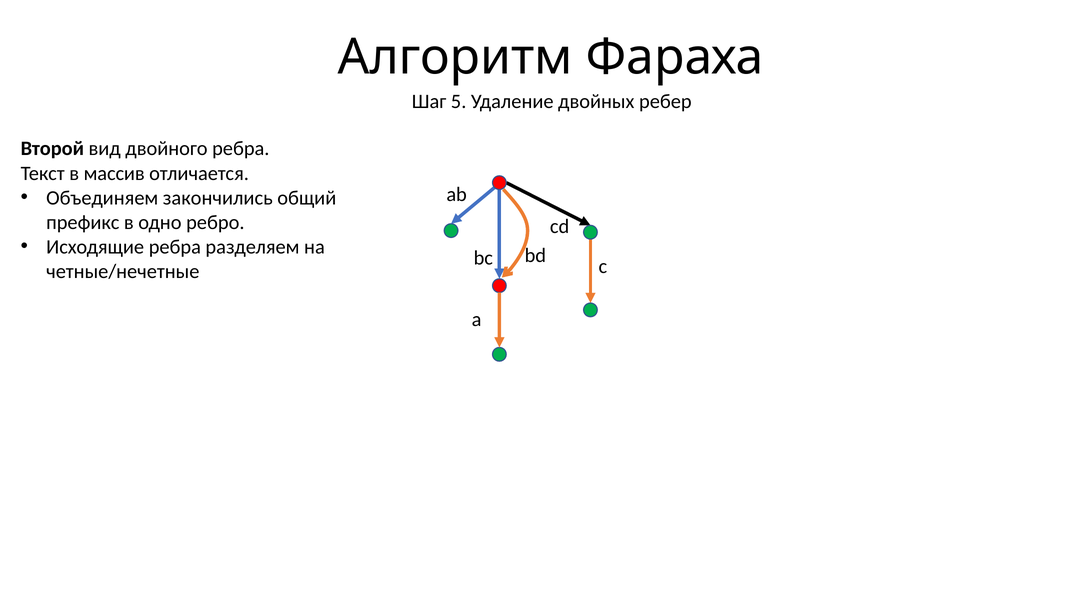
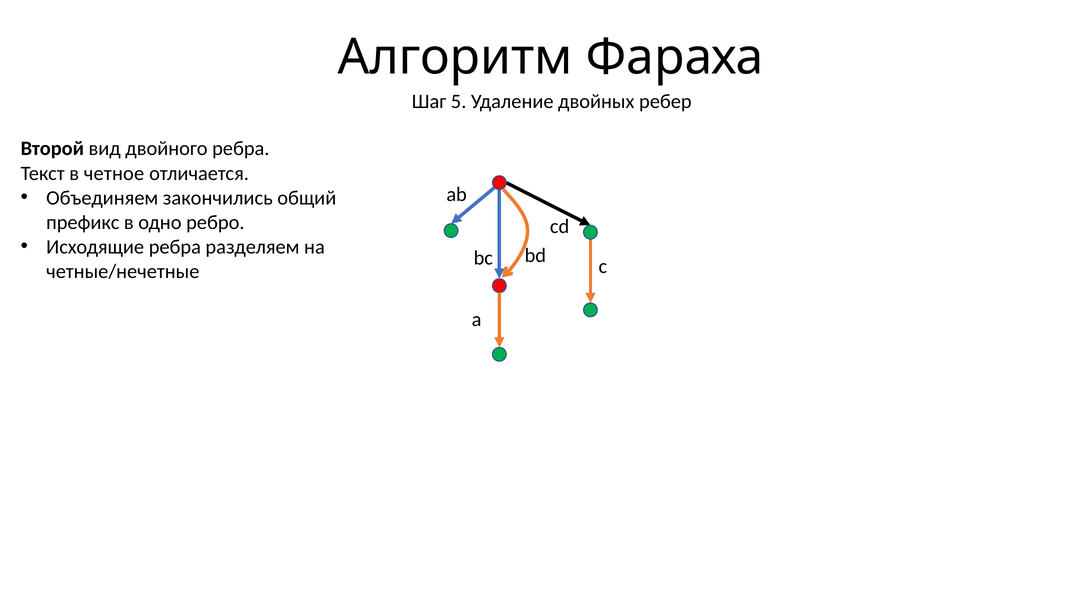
массив: массив -> четное (114, 173)
